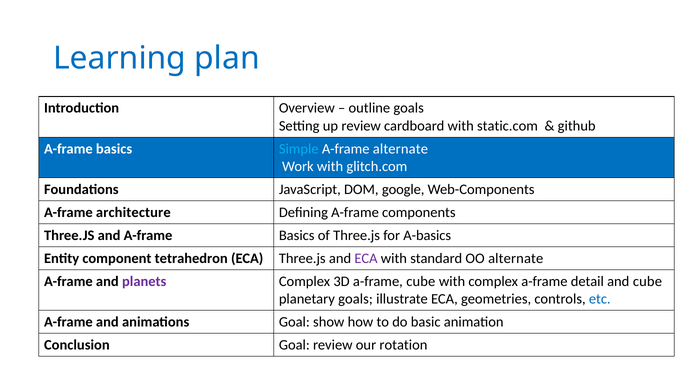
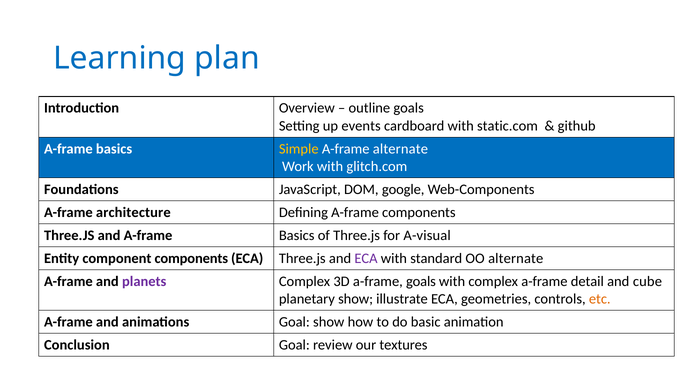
up review: review -> events (361, 126)
Simple colour: light blue -> yellow (299, 149)
A-basics: A-basics -> A-visual (427, 236)
component tetrahedron: tetrahedron -> components (191, 259)
a-frame cube: cube -> goals (421, 282)
planetary goals: goals -> show (356, 299)
etc colour: blue -> orange (600, 299)
rotation: rotation -> textures (403, 345)
